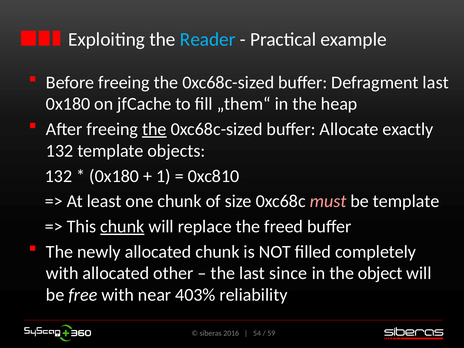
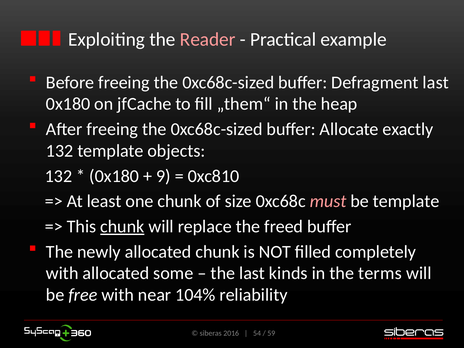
Reader colour: light blue -> pink (208, 40)
the underline: present -> none (154, 129)
1: 1 -> 9 (163, 176)
other: other -> some (173, 273)
since: since -> kinds (288, 273)
object: object -> terms (380, 273)
403%: 403% -> 104% (195, 295)
